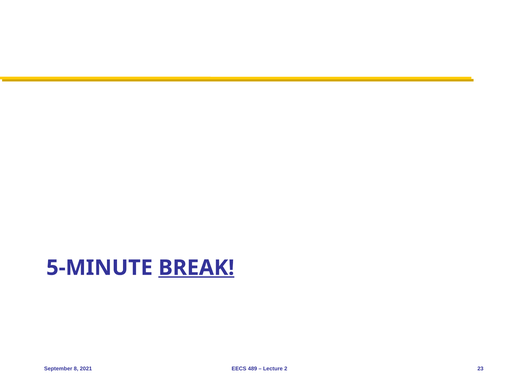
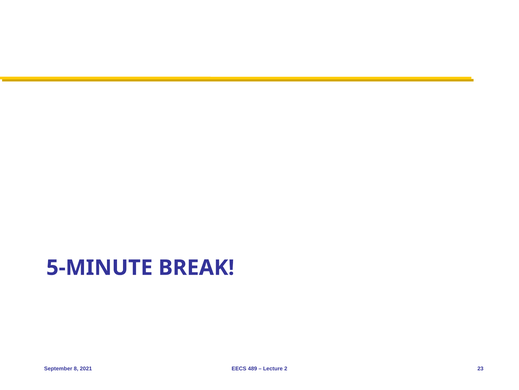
BREAK underline: present -> none (196, 267)
